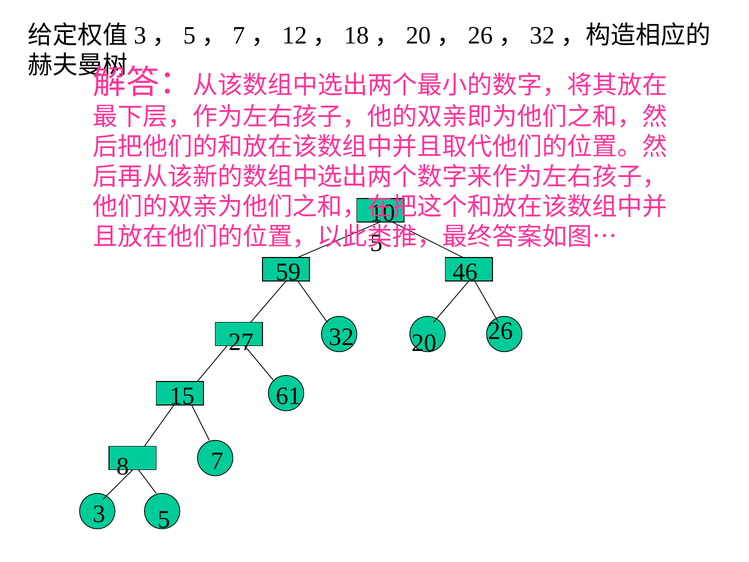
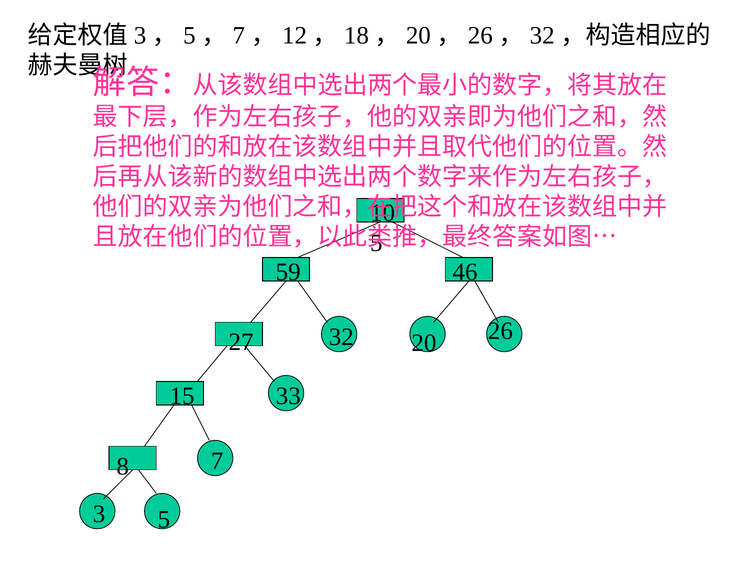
61: 61 -> 33 (288, 396)
